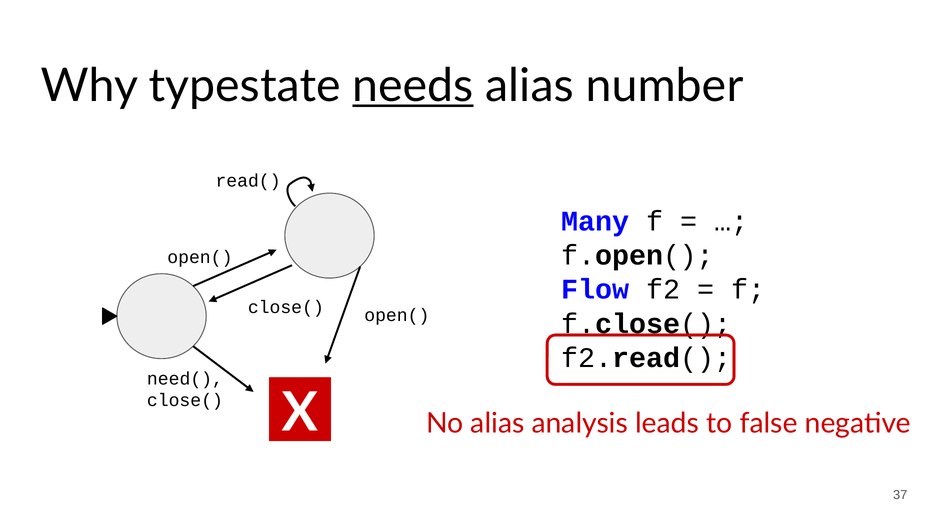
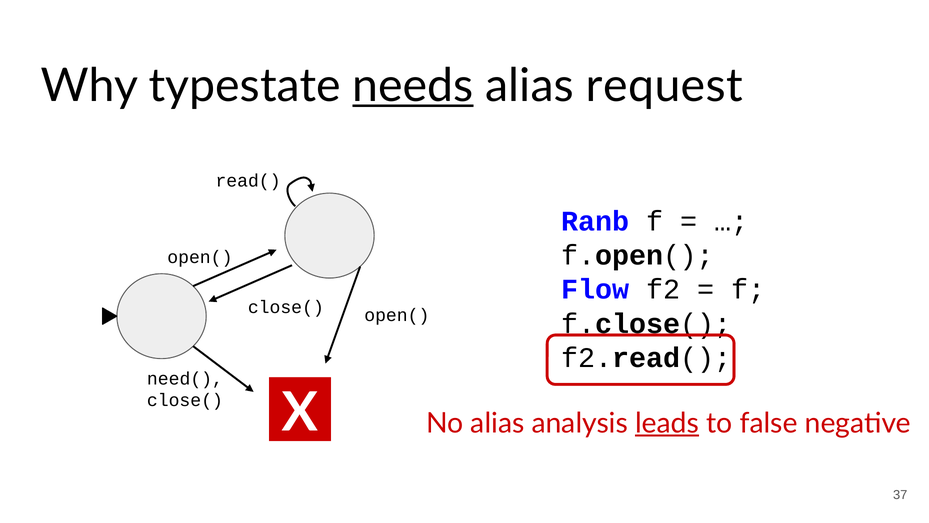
number: number -> request (664, 86)
Many: Many -> Ranb (595, 221)
leads underline: none -> present (667, 423)
